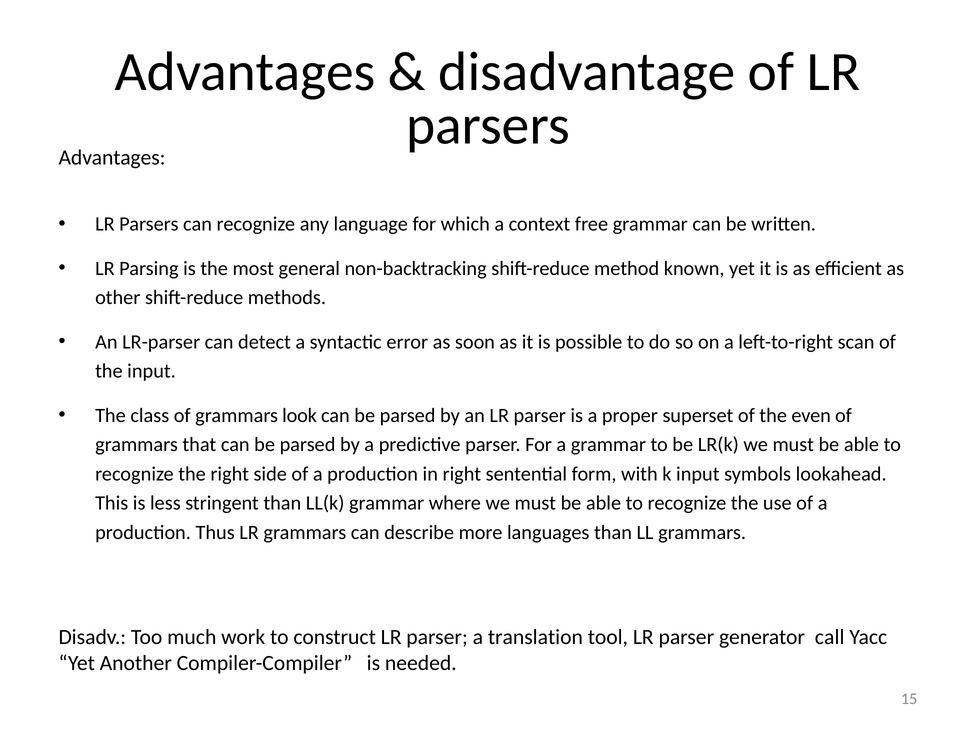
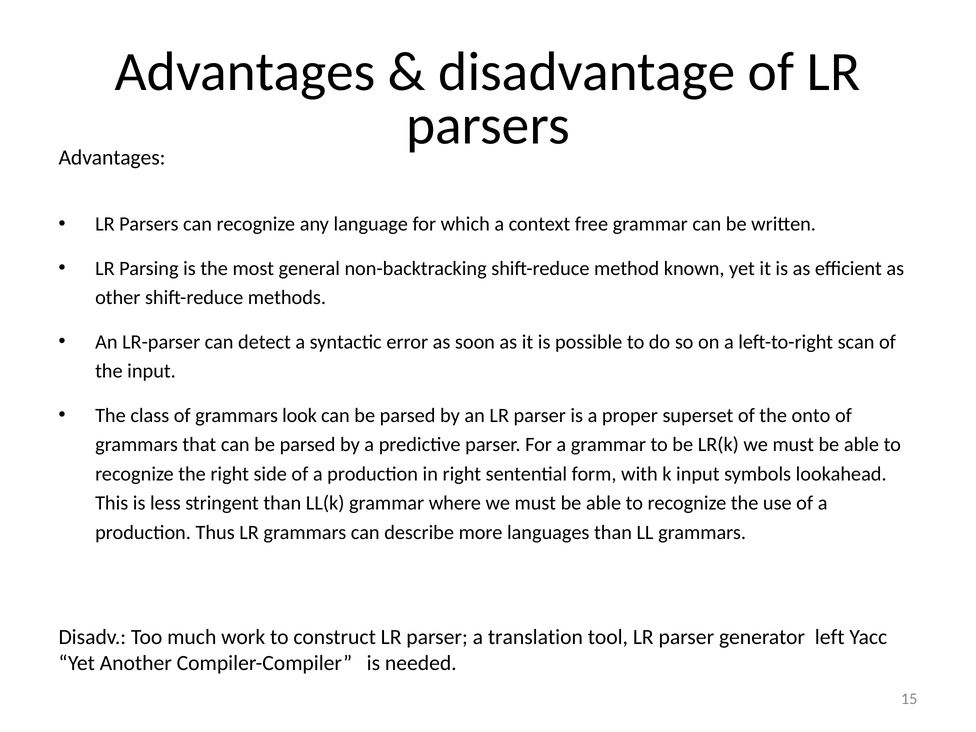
even: even -> onto (811, 415)
call: call -> left (830, 637)
